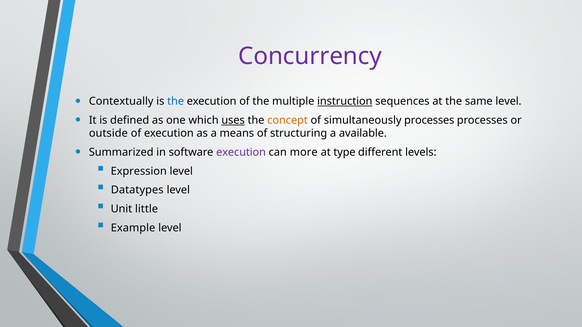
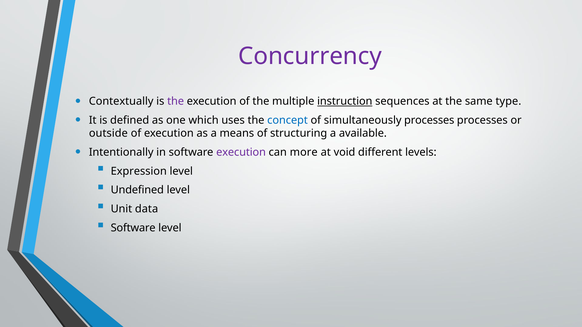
the colour: blue -> purple (176, 101)
same level: level -> type (508, 101)
uses underline: present -> none (233, 120)
concept colour: orange -> blue (288, 120)
Summarized: Summarized -> Intentionally (121, 152)
type: type -> void (344, 152)
Datatypes: Datatypes -> Undefined (137, 190)
little: little -> data (147, 209)
Example: Example -> Software (133, 228)
